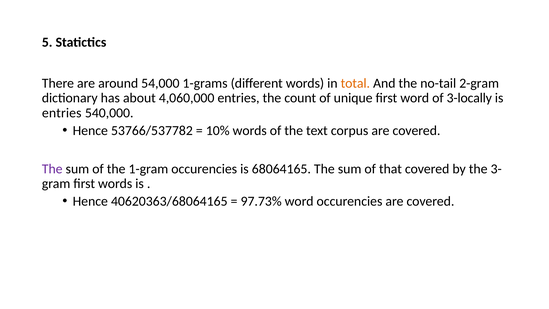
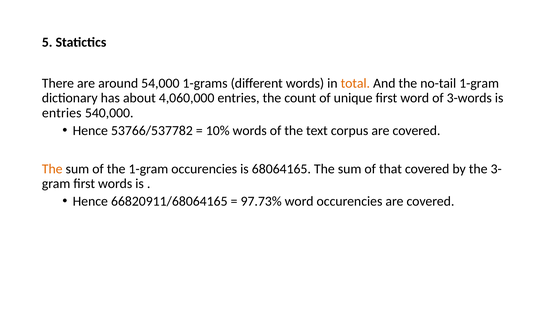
no-tail 2-gram: 2-gram -> 1-gram (479, 83)
3-locally: 3-locally -> 3-words (469, 98)
The colour: purple -> orange (52, 169)
40620363/68064165: 40620363/68064165 -> 66820911/68064165 (169, 201)
